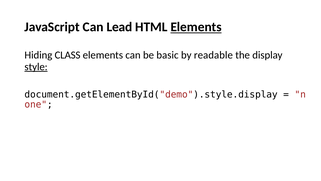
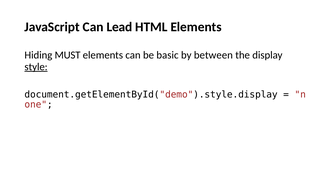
Elements underline: present -> none (196, 27)
CLASS: CLASS -> MUST (68, 55)
readable: readable -> between (213, 55)
